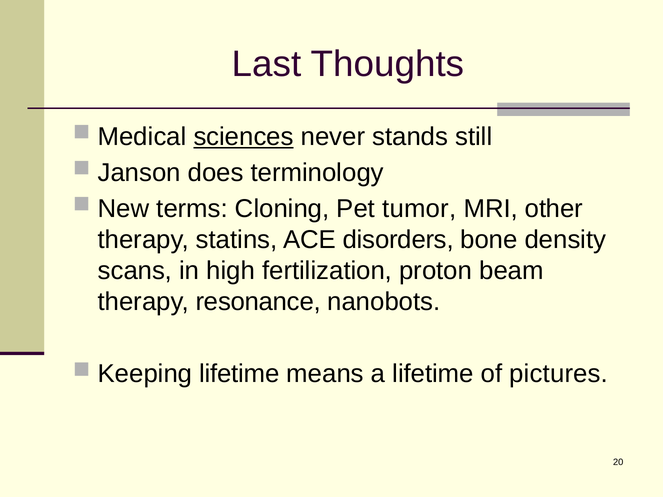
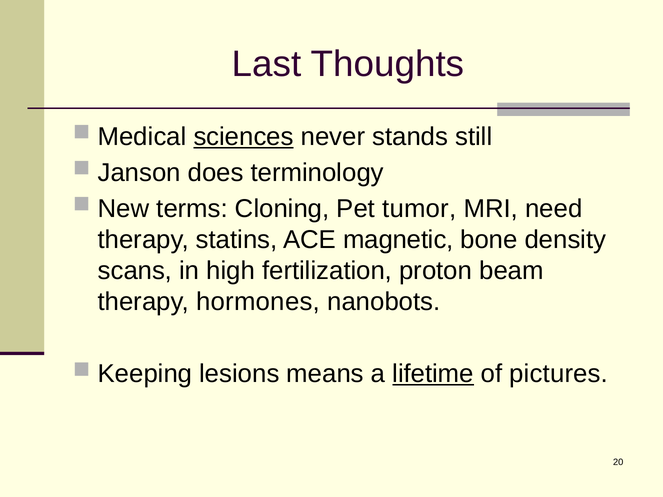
other: other -> need (554, 209)
disorders: disorders -> magnetic (398, 240)
resonance: resonance -> hormones (258, 302)
Keeping lifetime: lifetime -> lesions (239, 374)
lifetime underline: none -> present (433, 374)
